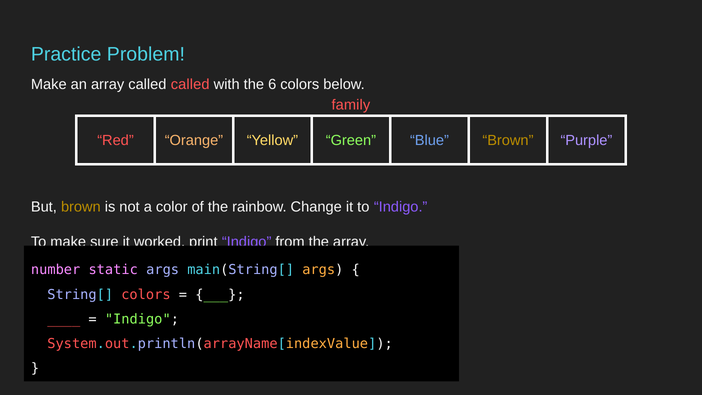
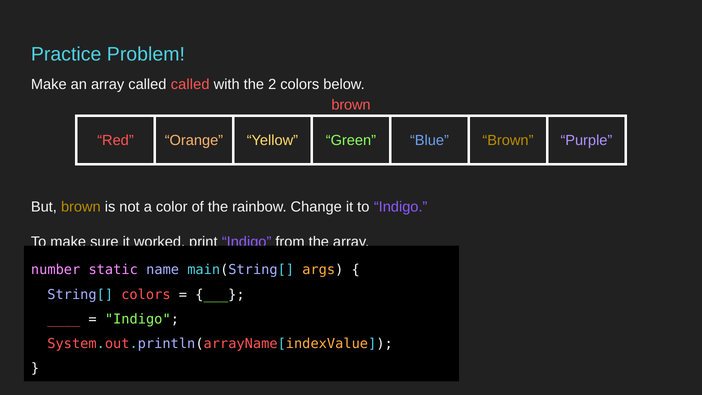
6: 6 -> 2 (272, 85)
family: family -> brown (351, 105)
static args: args -> name (163, 270)
